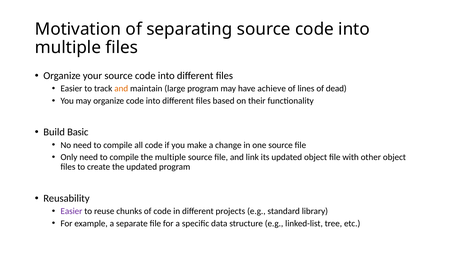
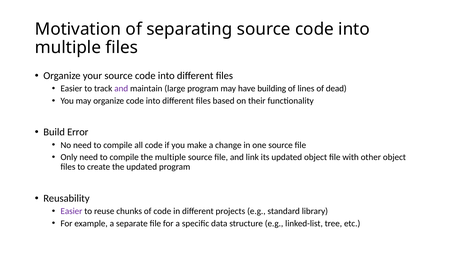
and colour: orange -> purple (121, 89)
achieve: achieve -> building (272, 89)
Basic: Basic -> Error (78, 132)
